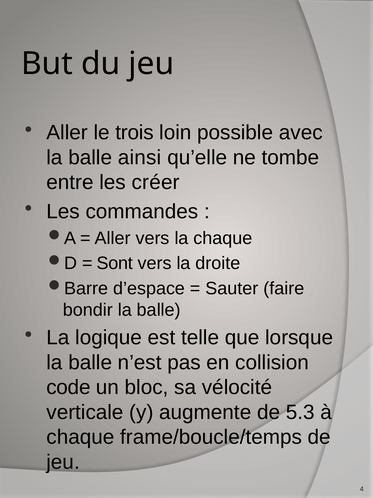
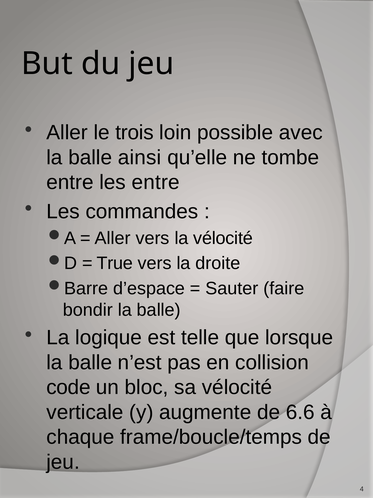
les créer: créer -> entre (156, 182)
la chaque: chaque -> vélocité (223, 238)
Sont: Sont -> True (115, 263)
5.3: 5.3 -> 6.6 (300, 412)
